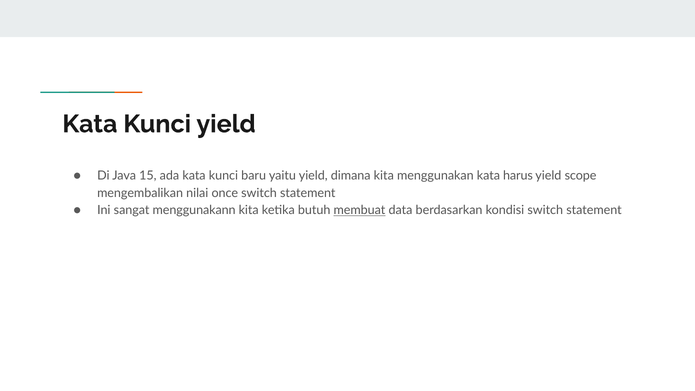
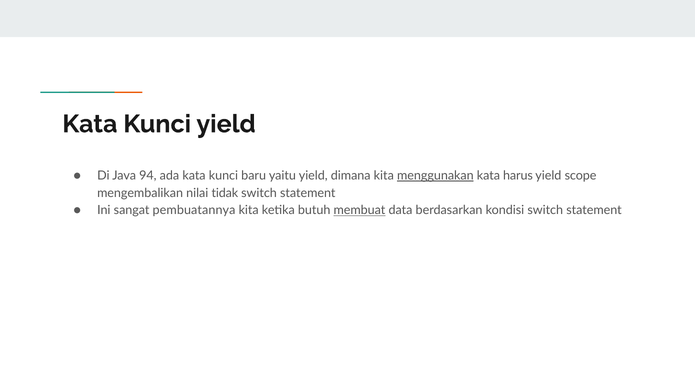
15: 15 -> 94 (148, 176)
menggunakan underline: none -> present (435, 176)
once: once -> tidak (225, 193)
menggunakann: menggunakann -> pembuatannya (194, 210)
